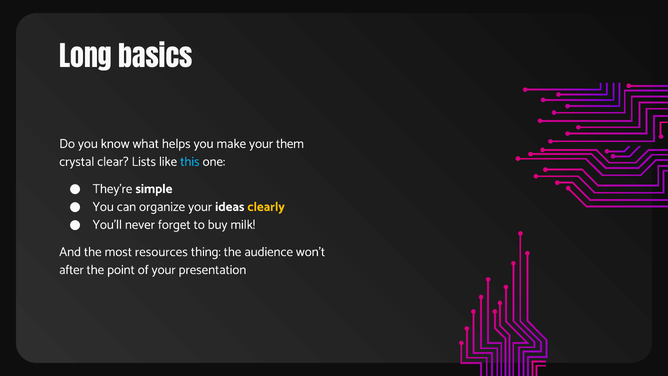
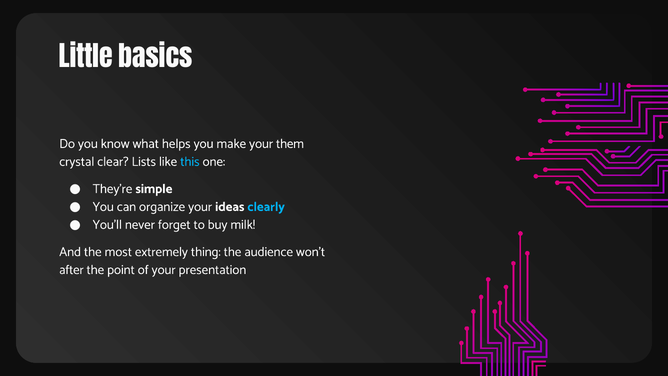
Long: Long -> Little (86, 58)
clearly colour: yellow -> light blue (266, 207)
resources: resources -> extremely (161, 252)
